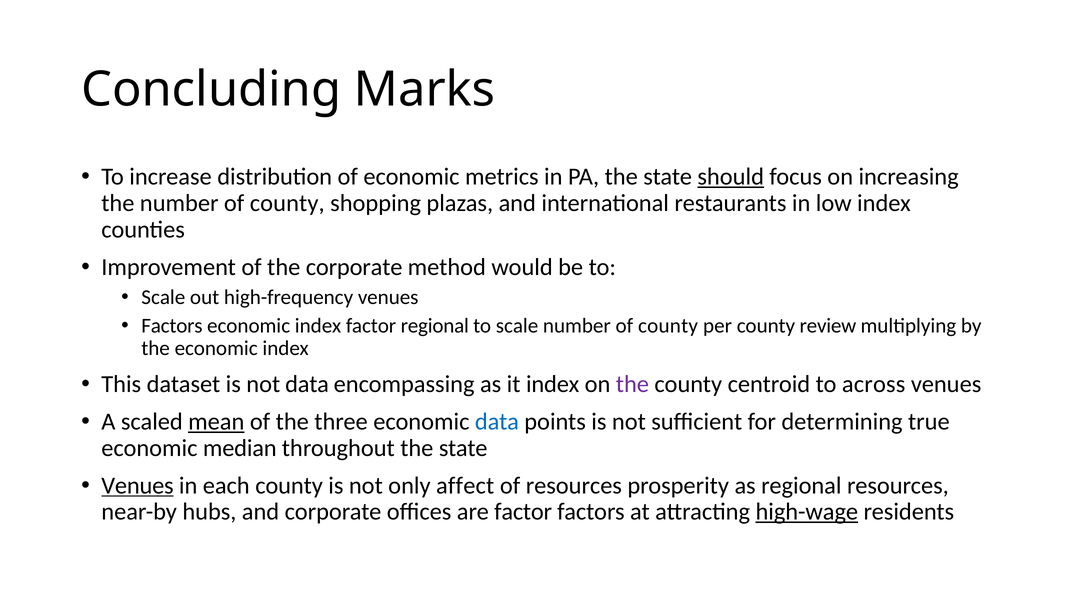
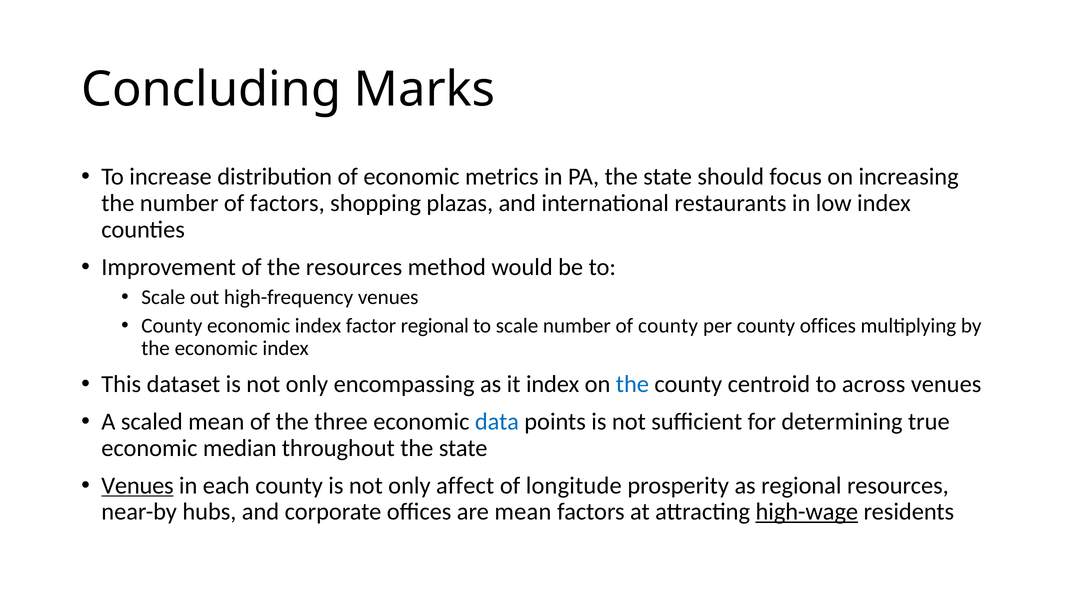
should underline: present -> none (731, 177)
the number of county: county -> factors (287, 203)
the corporate: corporate -> resources (354, 267)
Factors: Factors -> County (172, 326)
county review: review -> offices (828, 326)
dataset is not data: data -> only (307, 384)
the colour: purple -> blue (632, 384)
mean underline: present -> none (216, 422)
of resources: resources -> longitude (574, 486)
are factor: factor -> mean (523, 512)
